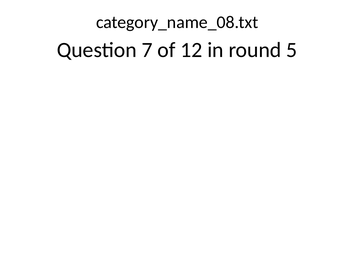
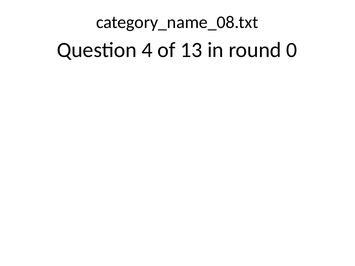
7: 7 -> 4 (147, 50)
12: 12 -> 13 (191, 50)
5: 5 -> 0 (292, 50)
